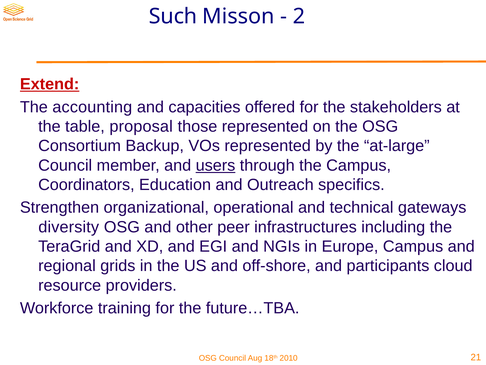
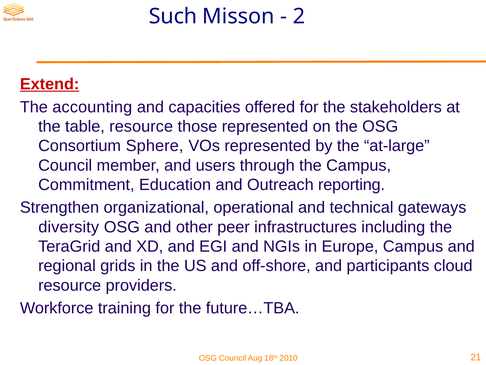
table proposal: proposal -> resource (141, 126)
Backup: Backup -> Sphere (155, 146)
users underline: present -> none (216, 165)
Coordinators: Coordinators -> Commitment (86, 185)
specifics: specifics -> reporting (352, 185)
